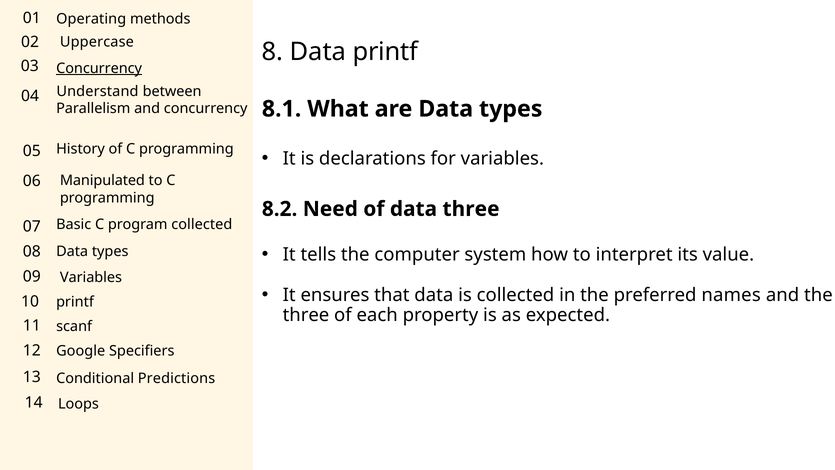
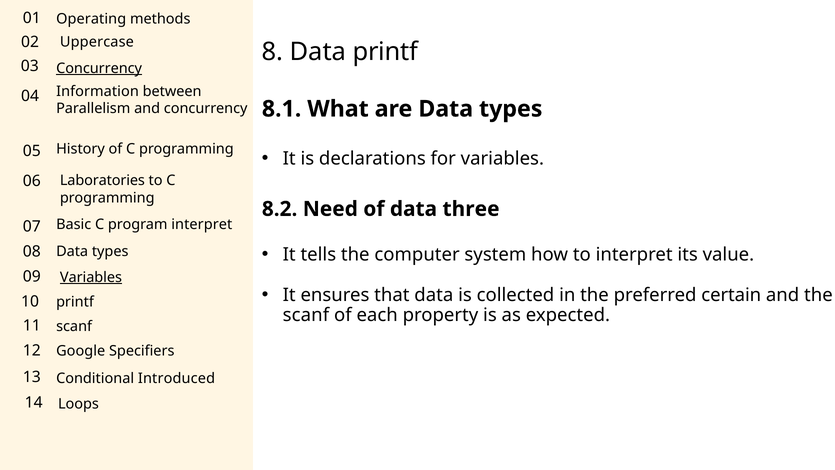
Understand: Understand -> Information (98, 91)
Manipulated: Manipulated -> Laboratories (102, 180)
program collected: collected -> interpret (202, 224)
Variables underline: none -> present (91, 277)
names: names -> certain (731, 295)
three: three -> scanf (306, 315)
Predictions: Predictions -> Introduced (177, 378)
